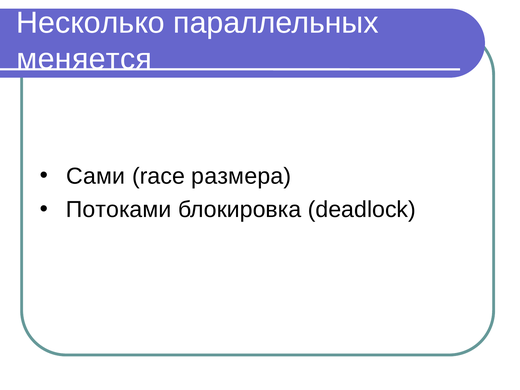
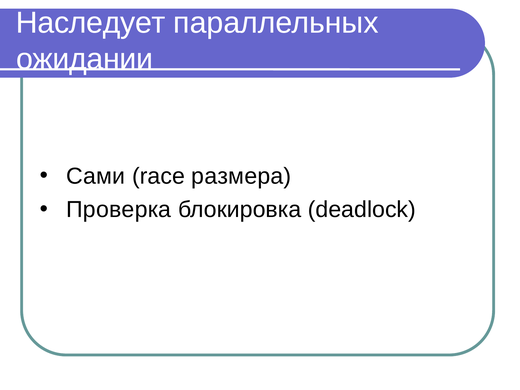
Несколько: Несколько -> Наследует (91, 23)
меняется: меняется -> ожидании (85, 59)
Потоками: Потоками -> Проверка (119, 210)
